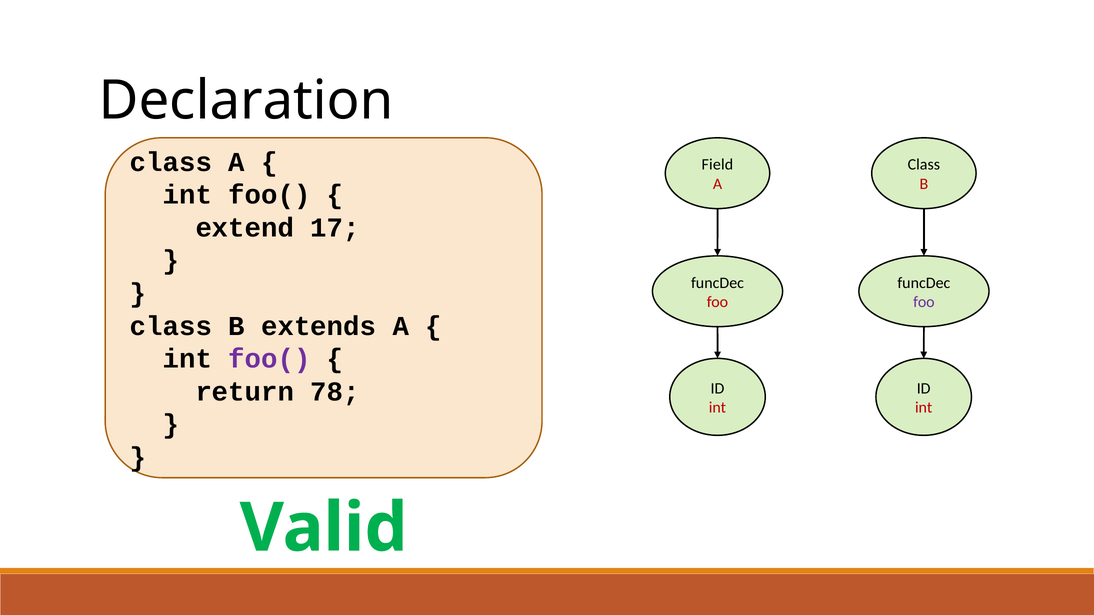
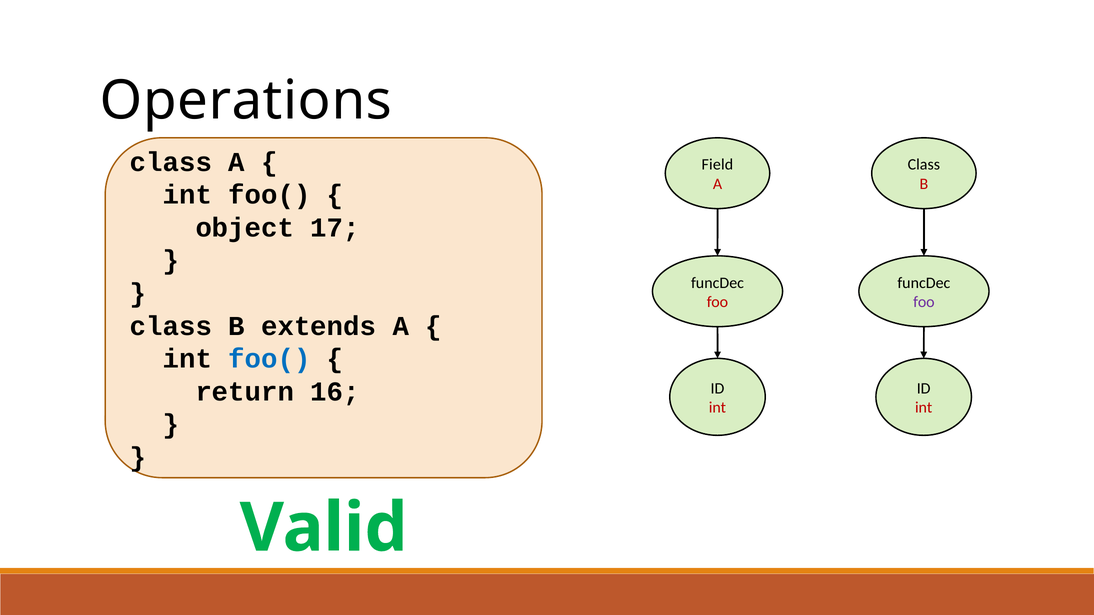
Declaration: Declaration -> Operations (246, 101)
extend: extend -> object (245, 228)
foo( colour: purple -> blue (269, 359)
78: 78 -> 16 (335, 392)
